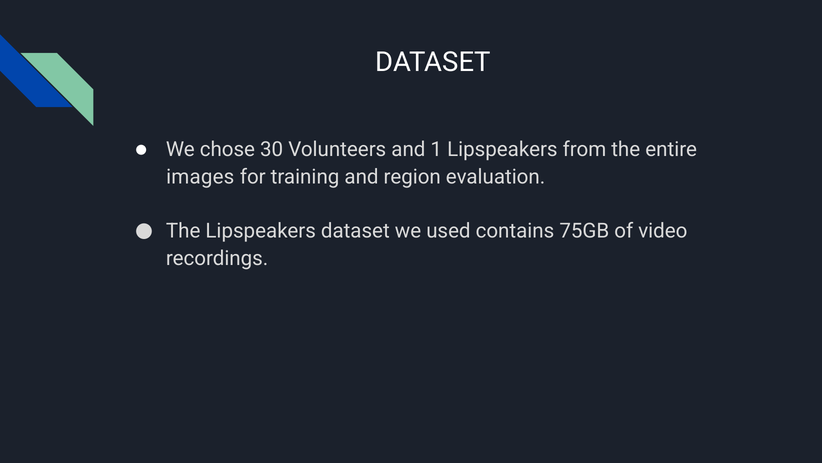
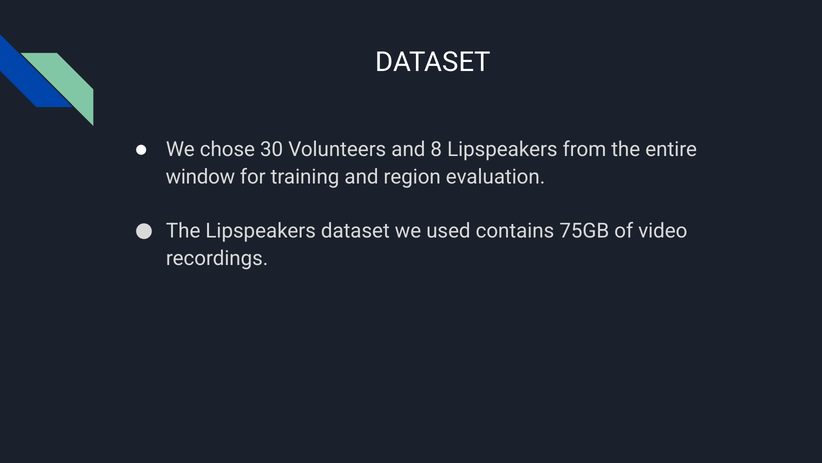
1: 1 -> 8 (436, 149)
images: images -> window (200, 177)
